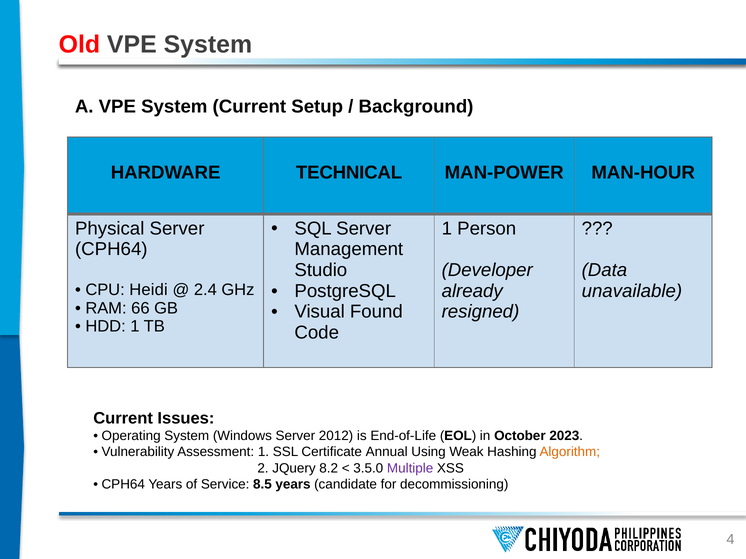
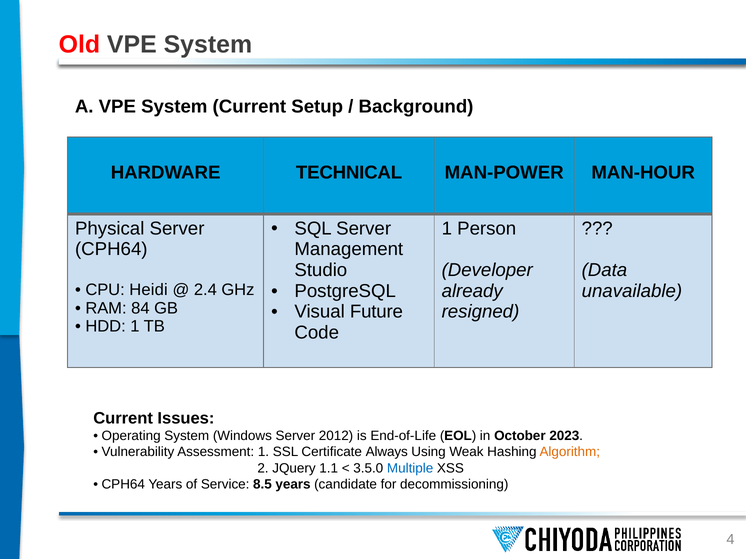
66: 66 -> 84 (140, 308)
Found: Found -> Future (376, 312)
Annual: Annual -> Always (387, 452)
8.2: 8.2 -> 1.1 (329, 469)
Multiple colour: purple -> blue (410, 469)
